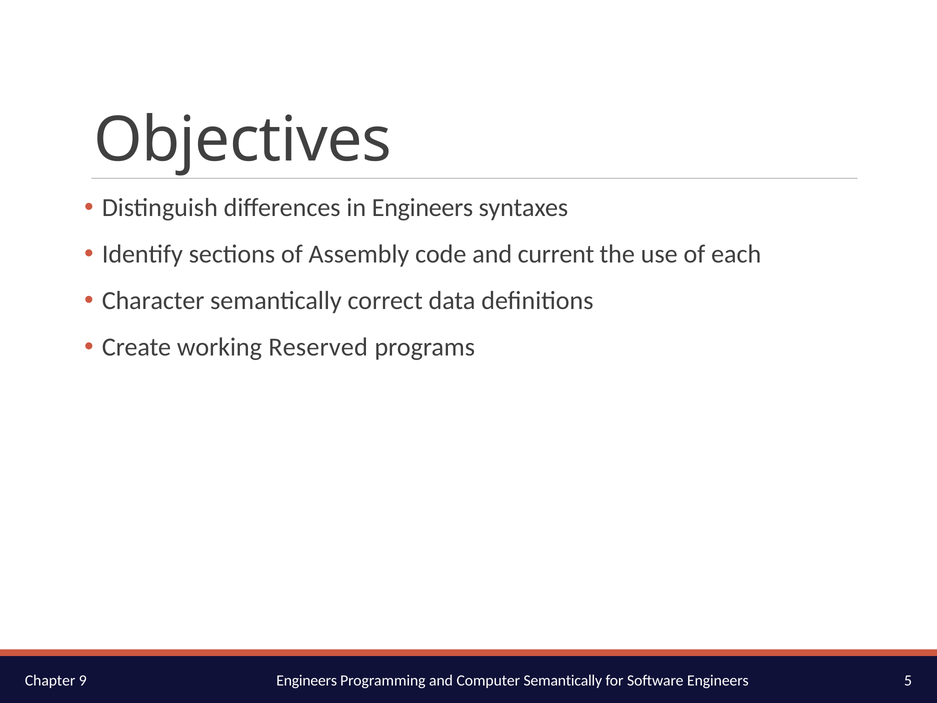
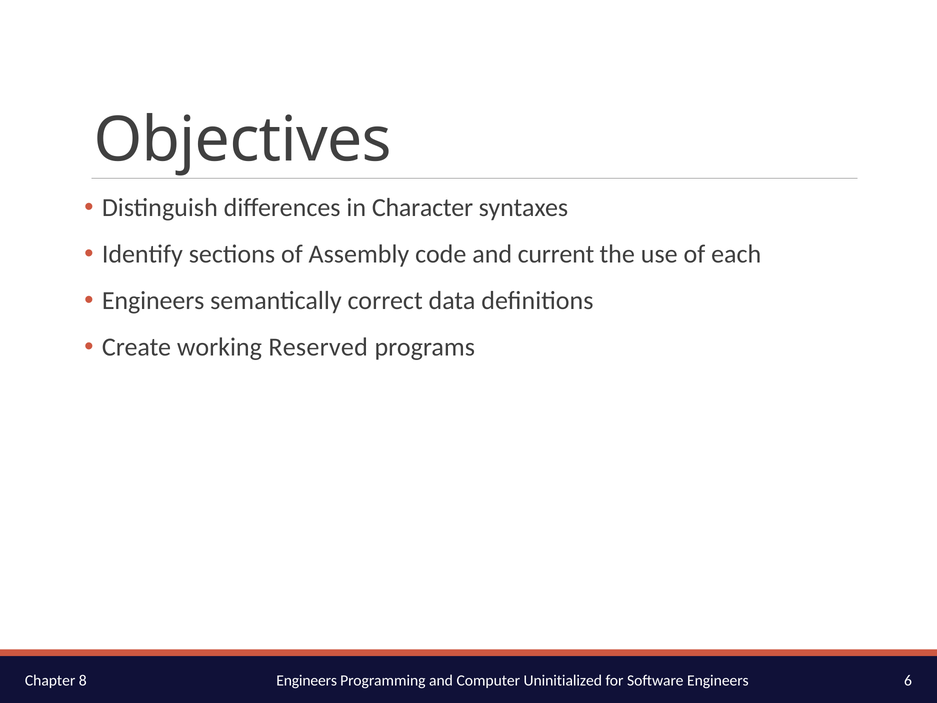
in Engineers: Engineers -> Character (423, 208)
Character: Character -> Engineers (153, 301)
Computer Semantically: Semantically -> Uninitialized (563, 680)
5: 5 -> 6 (908, 680)
9: 9 -> 8 (83, 680)
